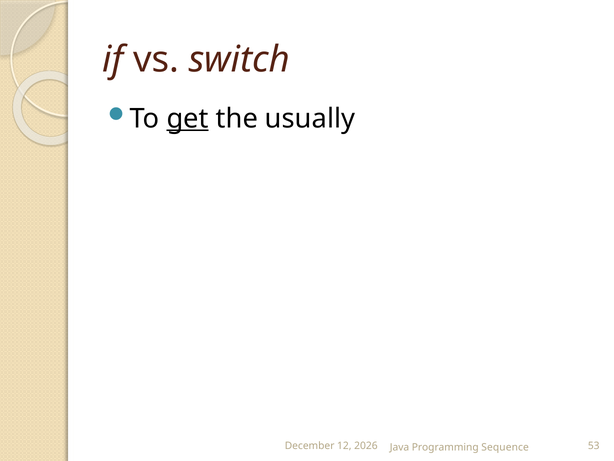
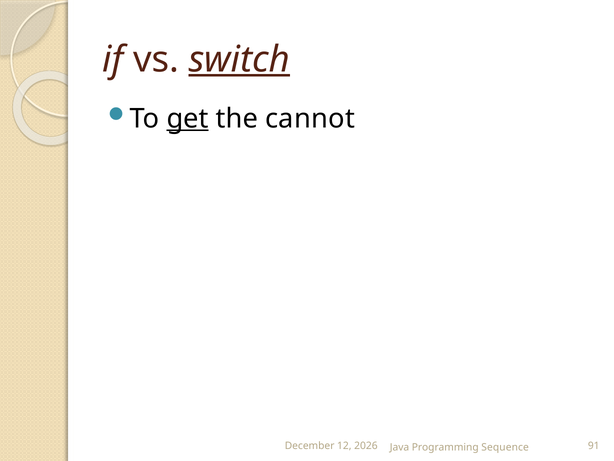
switch underline: none -> present (239, 59)
usually: usually -> cannot (310, 119)
53: 53 -> 91 (594, 445)
